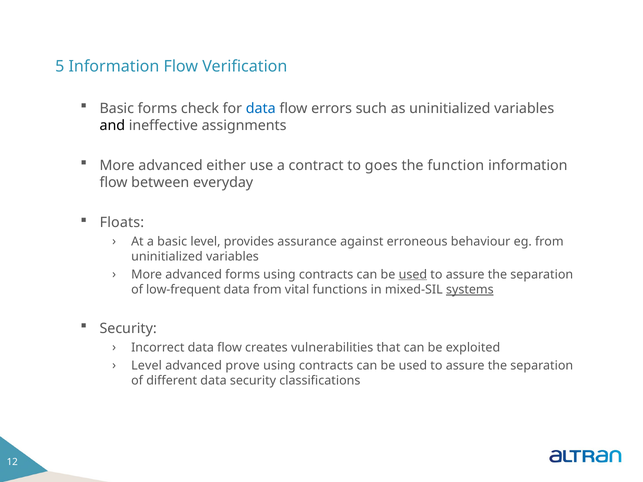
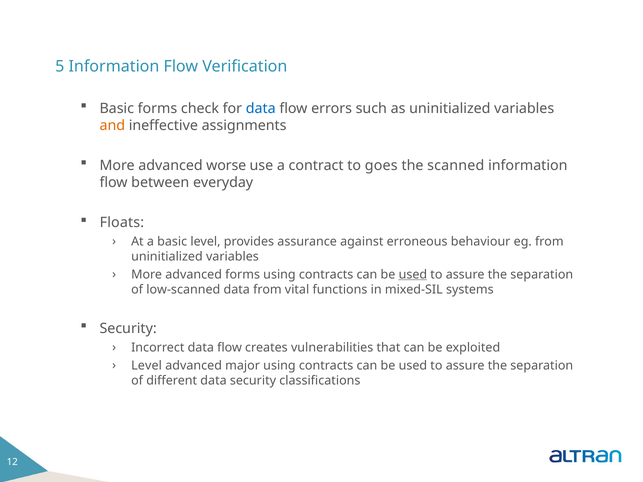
and colour: black -> orange (112, 126)
either: either -> worse (226, 166)
function: function -> scanned (456, 166)
low-frequent: low-frequent -> low-scanned (183, 290)
systems underline: present -> none (470, 290)
prove: prove -> major (243, 366)
